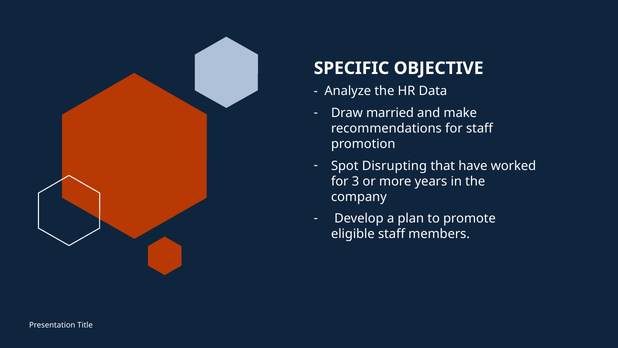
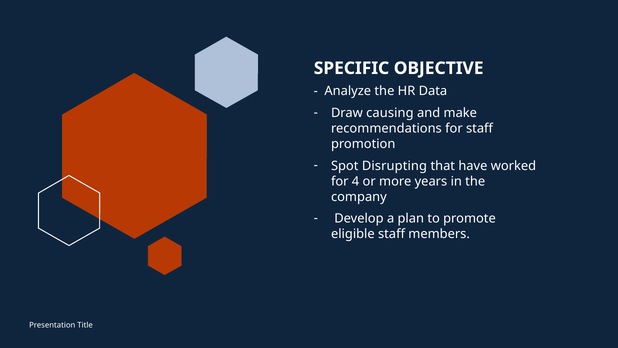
married: married -> causing (390, 113)
3: 3 -> 4 (356, 181)
